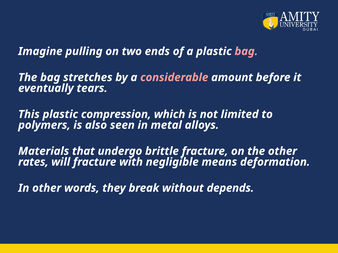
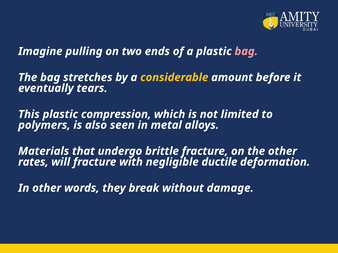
considerable colour: pink -> yellow (174, 78)
means: means -> ductile (219, 162)
depends: depends -> damage (230, 188)
